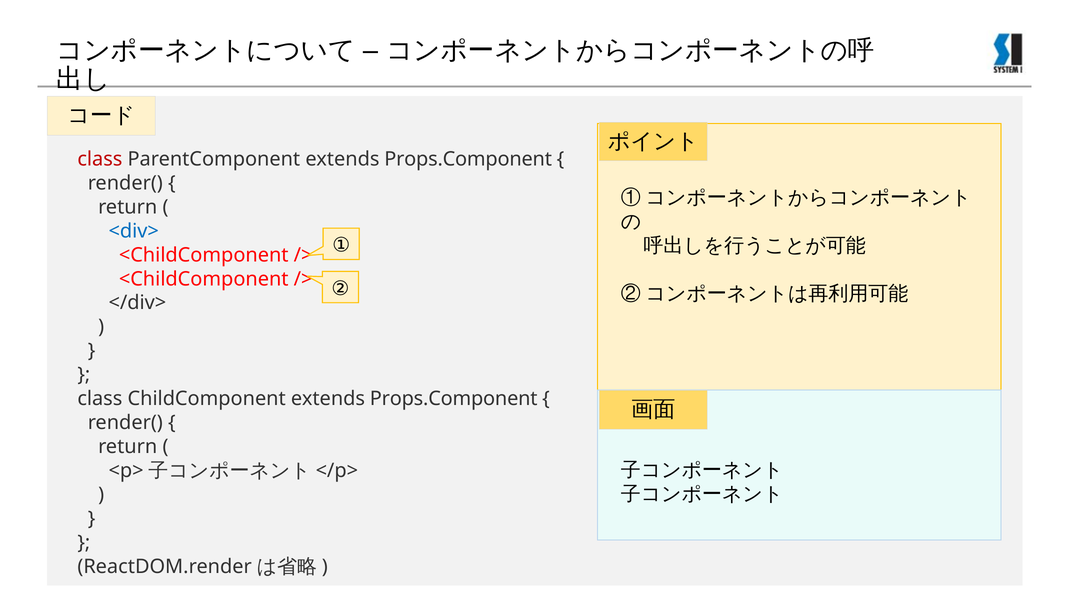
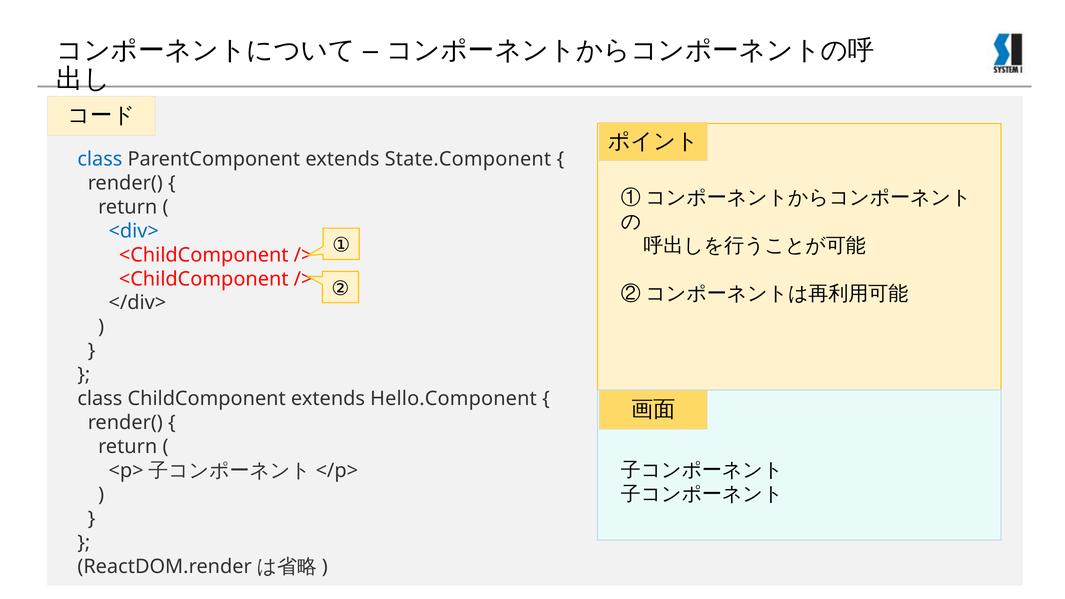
class colour: red -> blue (100, 159)
ParentComponent extends Props.Component: Props.Component -> State.Component (468, 159)
ChildComponent extends Props.Component: Props.Component -> Hello.Component (454, 399)
